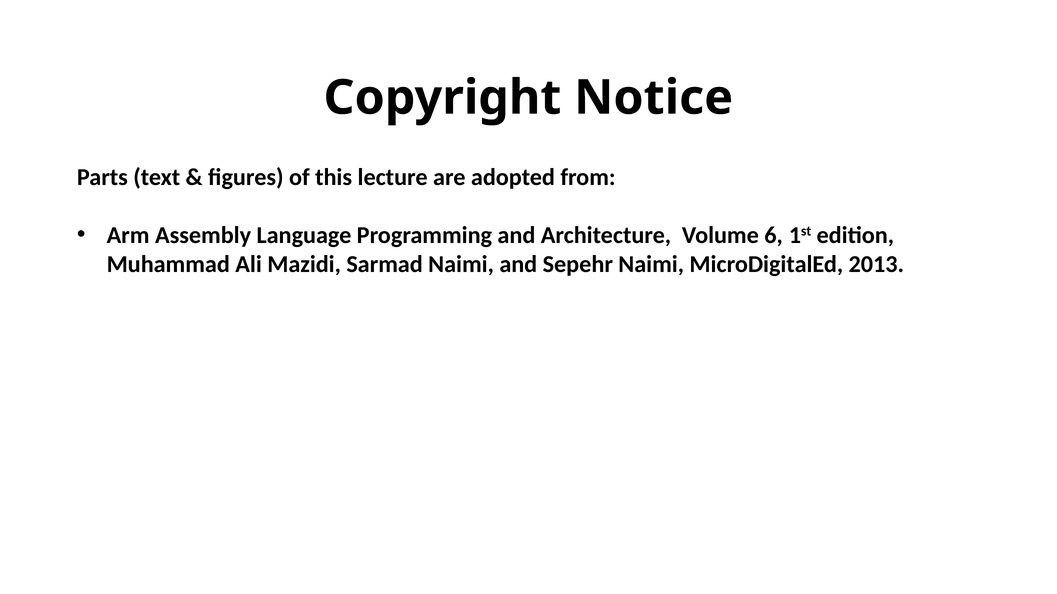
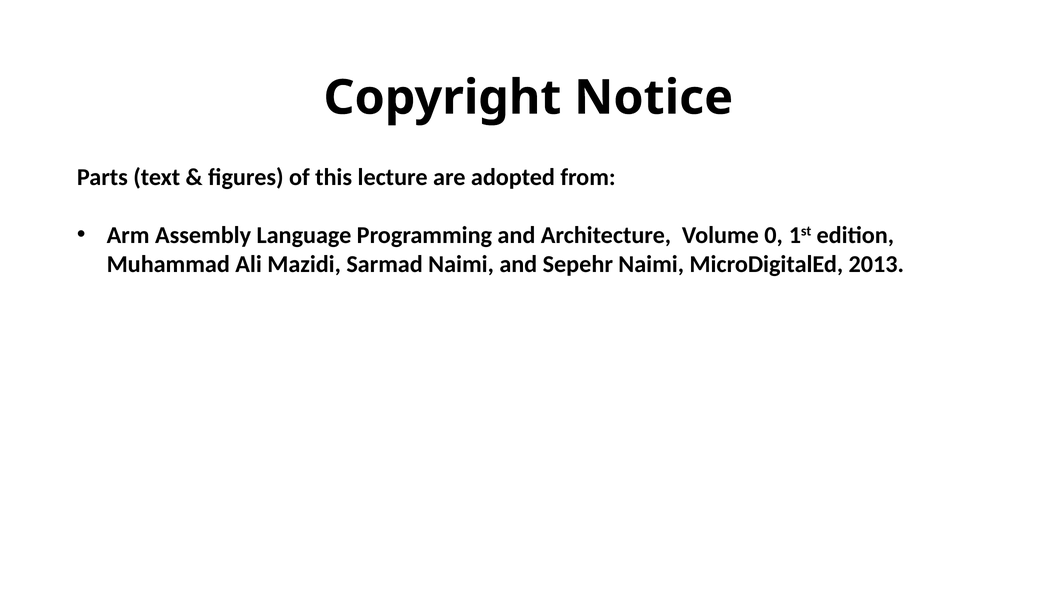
6: 6 -> 0 (774, 235)
